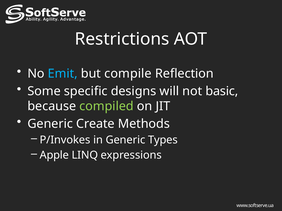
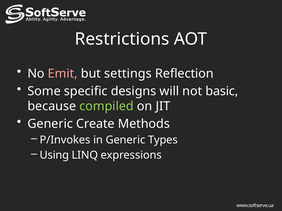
Emit colour: light blue -> pink (63, 74)
compile: compile -> settings (128, 74)
Apple: Apple -> Using (54, 156)
